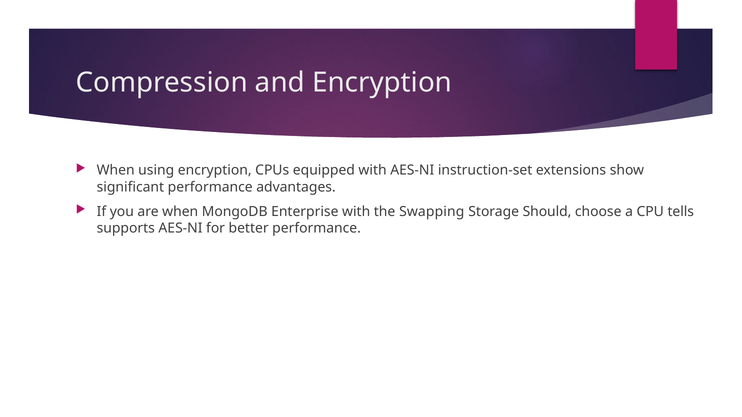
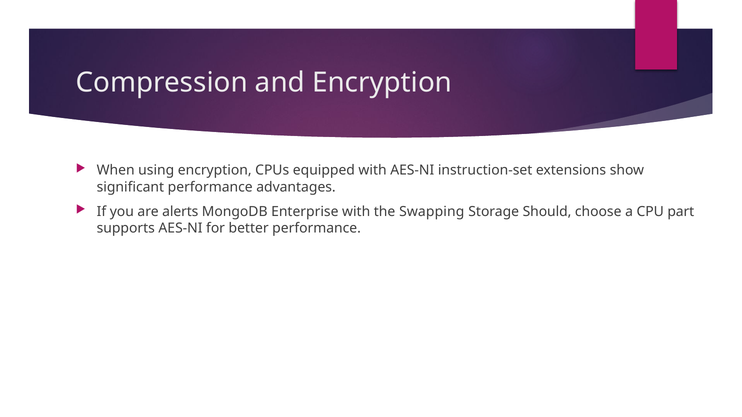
are when: when -> alerts (180, 212)
tells: tells -> part (681, 212)
